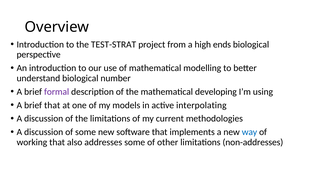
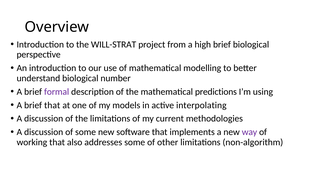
TEST-STRAT: TEST-STRAT -> WILL-STRAT (114, 45)
high ends: ends -> brief (222, 45)
developing: developing -> predictions (216, 92)
way colour: blue -> purple (249, 132)
non-addresses: non-addresses -> non-algorithm (253, 142)
